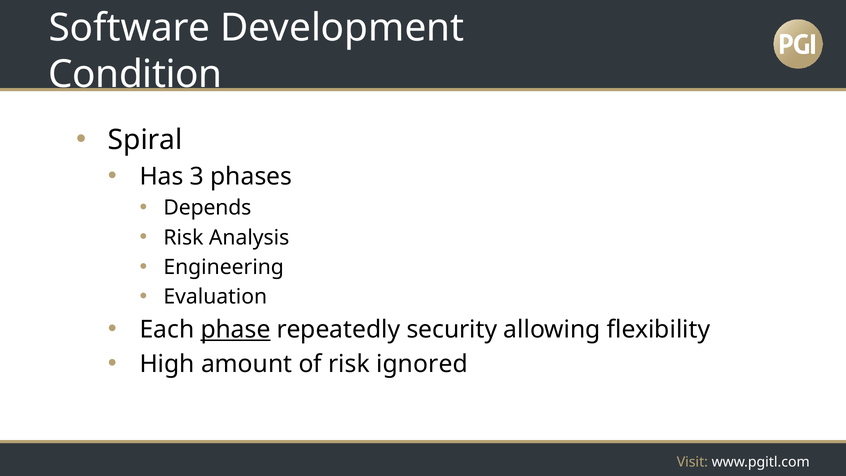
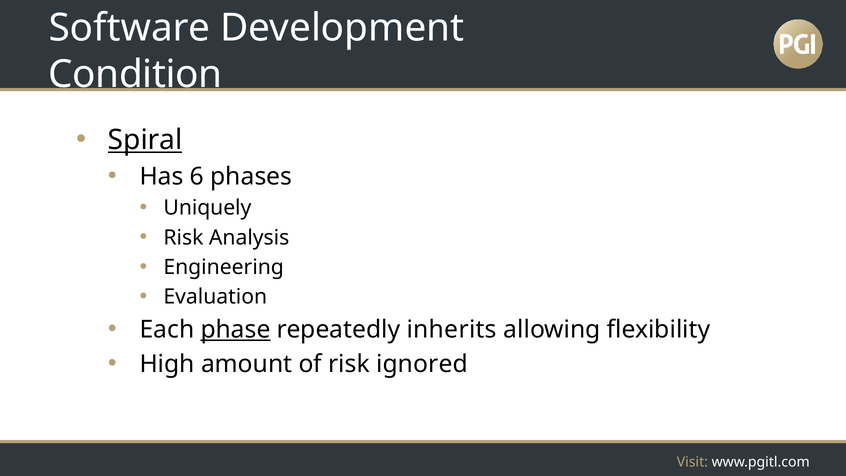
Spiral underline: none -> present (145, 140)
3: 3 -> 6 (197, 176)
Depends: Depends -> Uniquely (207, 208)
security: security -> inherits (452, 329)
